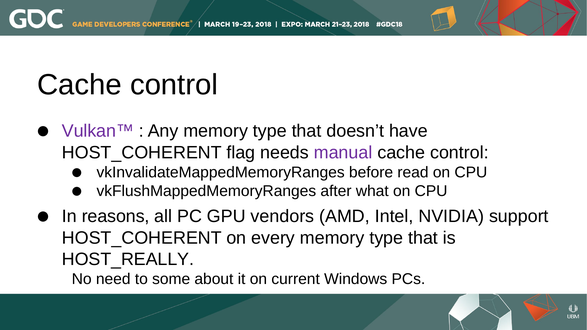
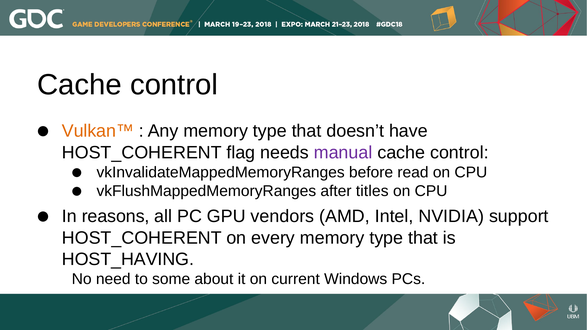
Vulkan™ colour: purple -> orange (98, 131)
what: what -> titles (372, 191)
HOST_REALLY: HOST_REALLY -> HOST_HAVING (128, 259)
